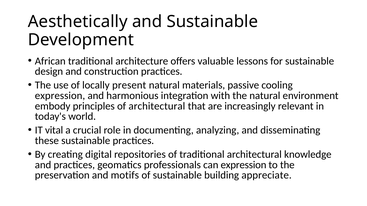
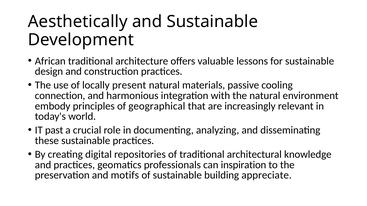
expression: expression -> connection (60, 96)
of architectural: architectural -> geographical (157, 106)
vital: vital -> past (54, 130)
can expression: expression -> inspiration (244, 165)
